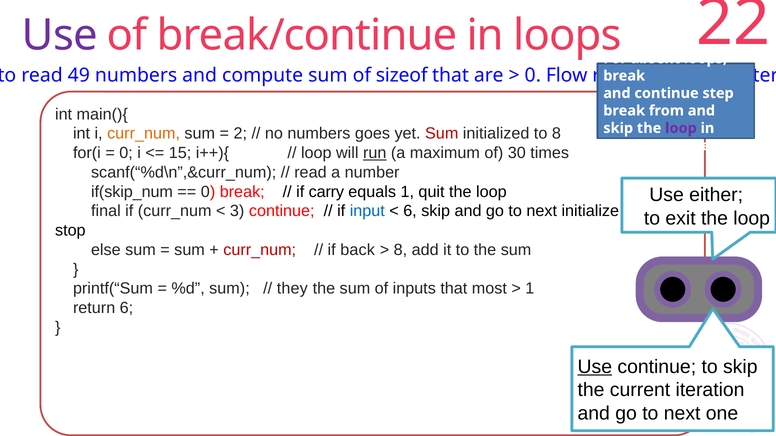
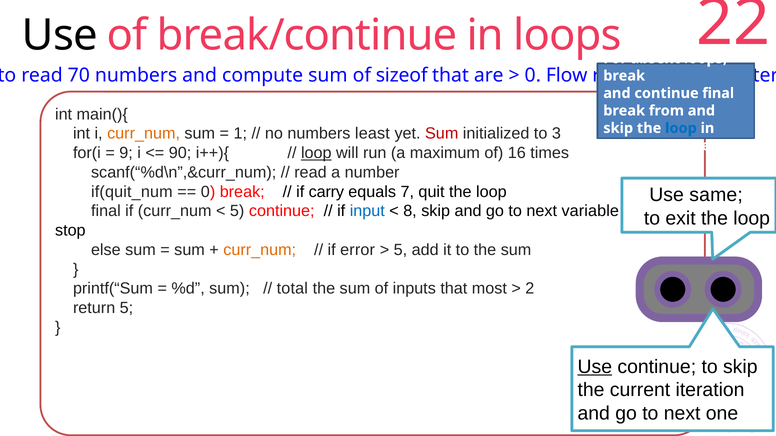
Use colour: purple -> black (60, 35)
49: 49 -> 70 (79, 76)
continue step: step -> final (718, 93)
loop colour: purple -> blue (681, 128)
2: 2 -> 1 (240, 134)
goes: goes -> least (372, 134)
to 8: 8 -> 3 (556, 134)
0: 0 -> 9 (126, 153)
15: 15 -> 90 (180, 153)
loop underline: none -> present (316, 153)
run underline: present -> none (375, 153)
30: 30 -> 16 (517, 153)
if(skip_num: if(skip_num -> if(quit_num (132, 192)
equals 1: 1 -> 7 (407, 192)
either: either -> same (716, 195)
3: 3 -> 5 (237, 211)
6: 6 -> 8 (410, 211)
initialize: initialize -> variable (590, 211)
curr_num colour: red -> orange (260, 250)
back: back -> error (358, 250)
8: 8 -> 5 (400, 250)
they: they -> total (292, 289)
1: 1 -> 2 (530, 289)
return 6: 6 -> 5 (126, 308)
